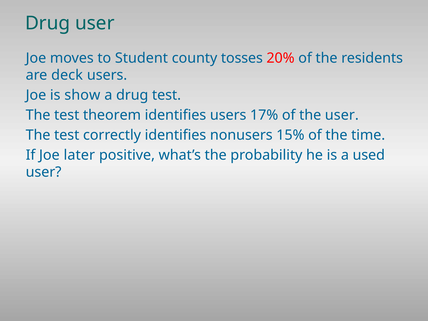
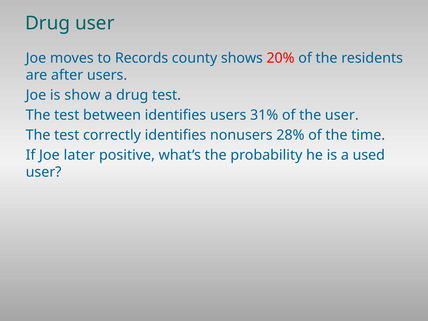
Student: Student -> Records (142, 58)
tosses: tosses -> shows (242, 58)
deck: deck -> after (67, 75)
theorem: theorem -> between (112, 115)
17%: 17% -> 31% (264, 115)
15%: 15% -> 28% (290, 135)
